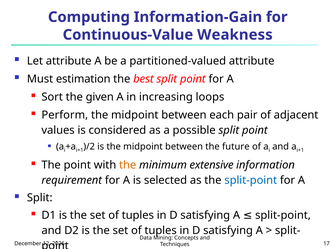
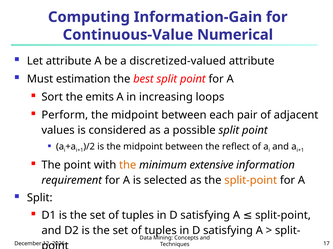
Weakness: Weakness -> Numerical (235, 35)
partitioned-valued: partitioned-valued -> discretized-valued (178, 61)
given: given -> emits (100, 97)
future: future -> reflect (236, 147)
split-point colour: blue -> orange (251, 181)
